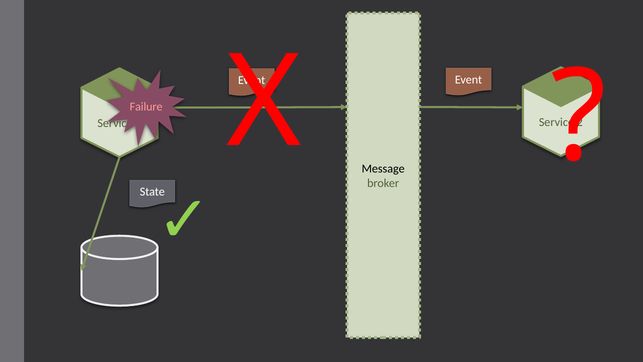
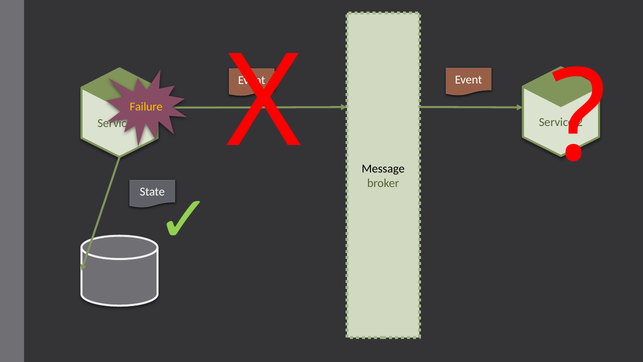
Failure colour: pink -> yellow (146, 107)
